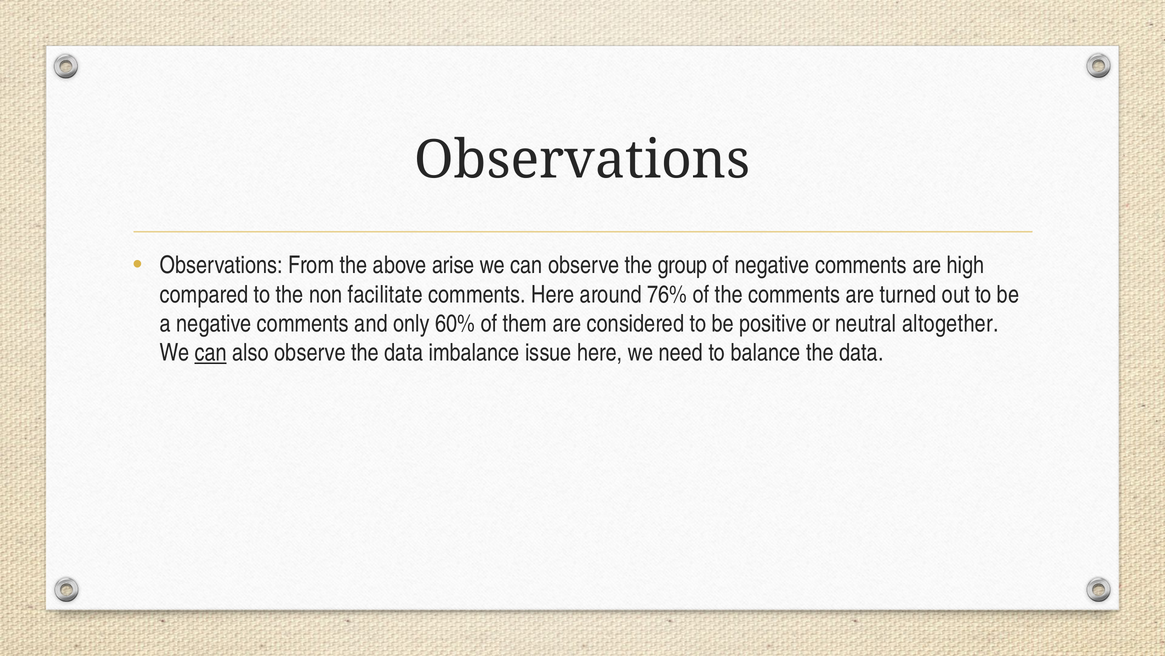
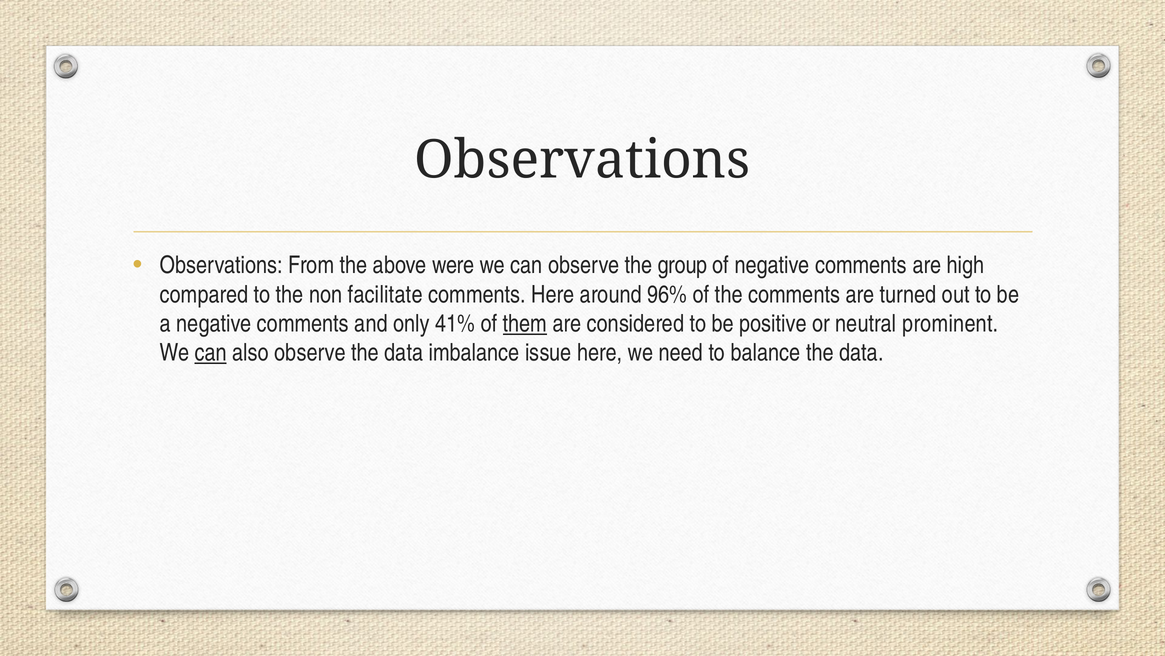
arise: arise -> were (453, 265)
76%: 76% -> 96% (667, 294)
60%: 60% -> 41% (455, 323)
them underline: none -> present (525, 323)
altogether: altogether -> prominent (950, 323)
